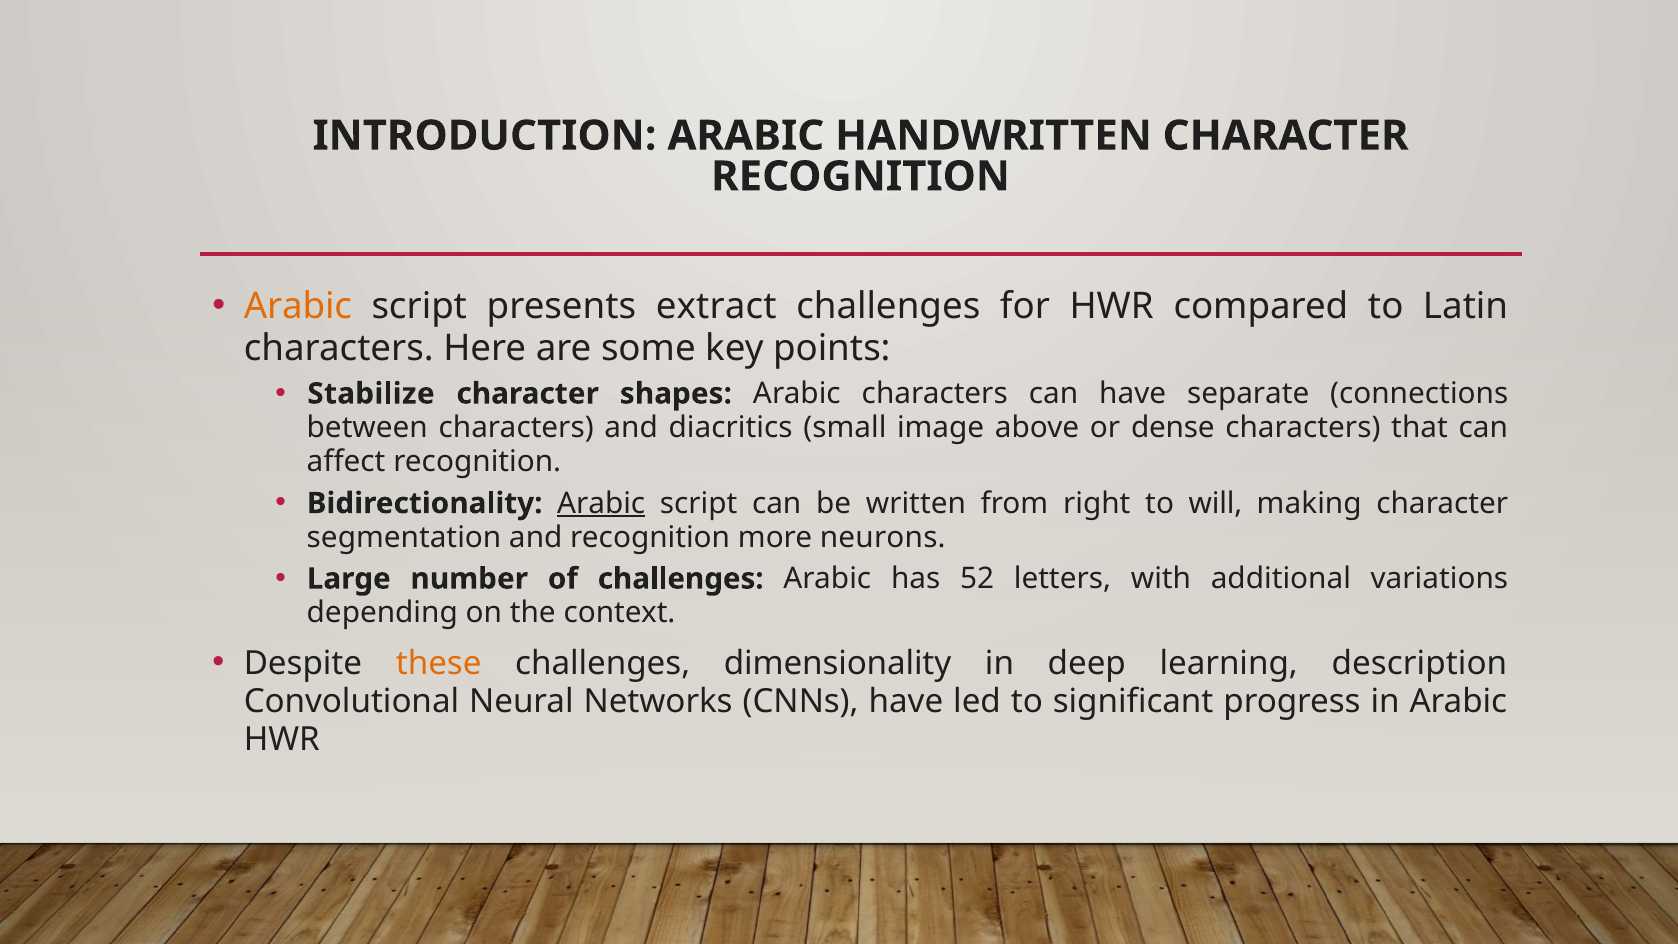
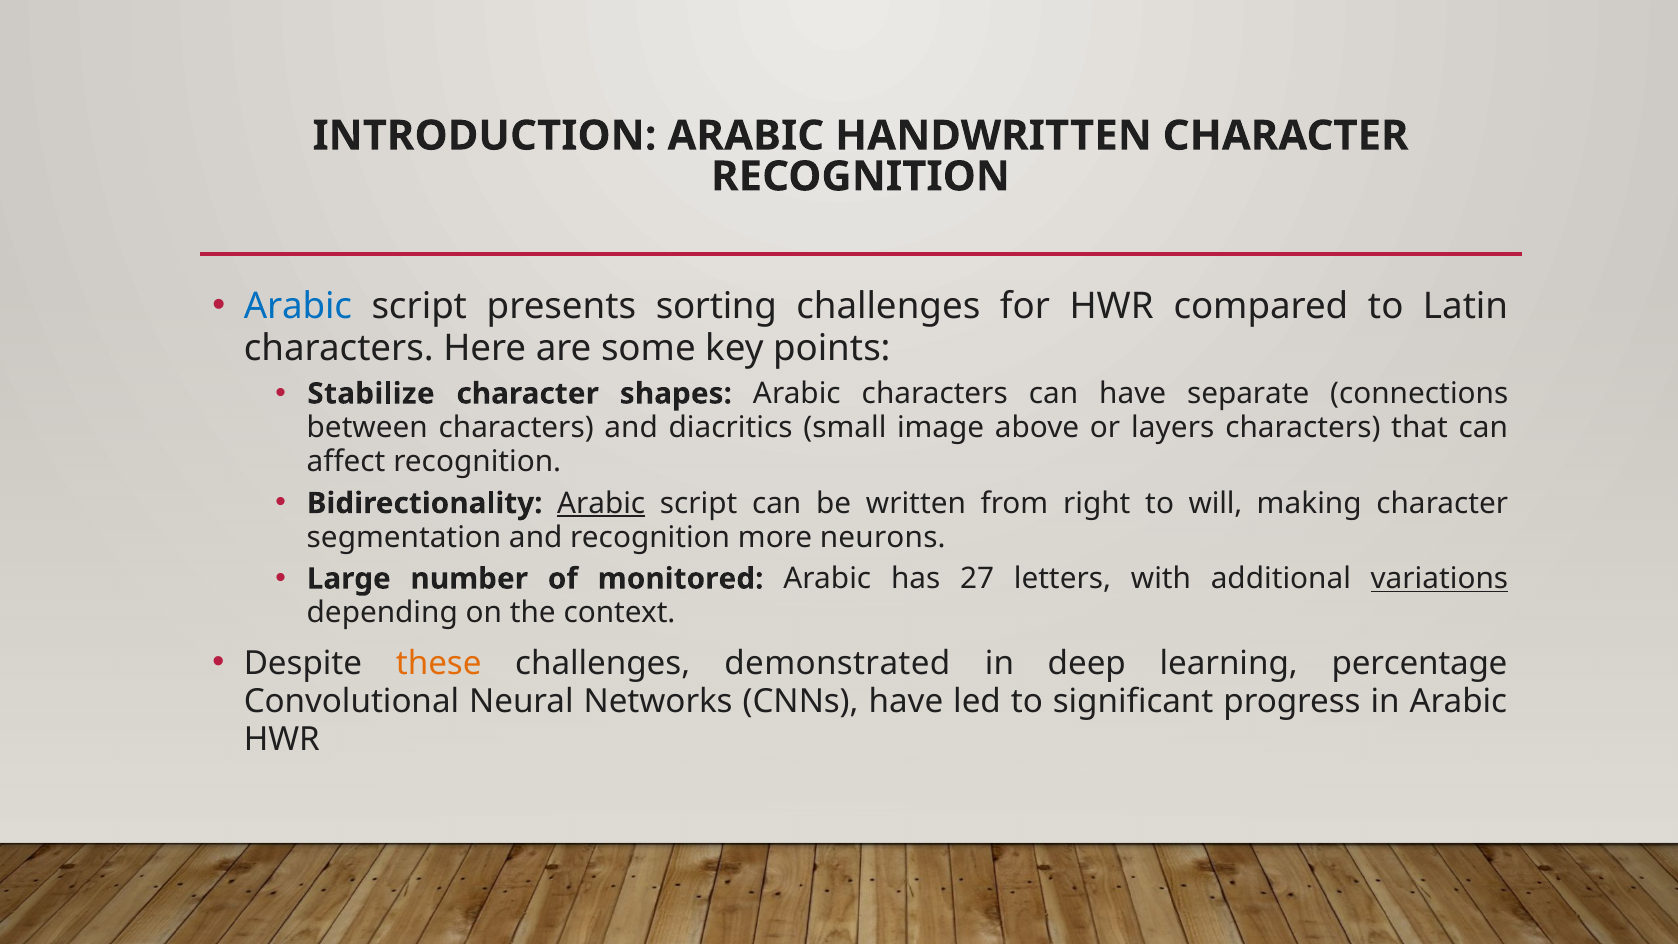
Arabic colour: orange -> blue (298, 307)
extract: extract -> sorting (716, 307)
dense: dense -> layers (1173, 428)
of challenges: challenges -> monitored (681, 579)
52: 52 -> 27 (977, 579)
variations underline: none -> present (1439, 579)
dimensionality: dimensionality -> demonstrated (837, 663)
description: description -> percentage (1420, 663)
